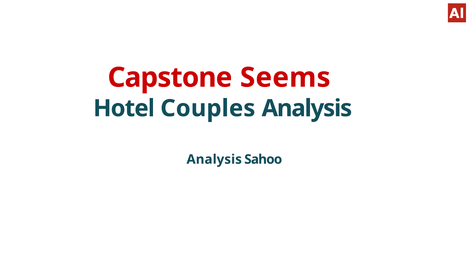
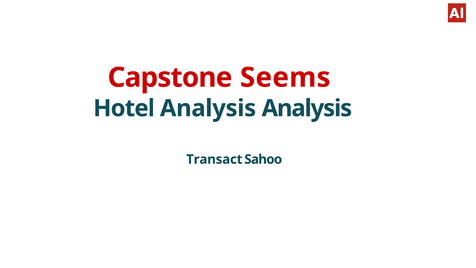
Hotel Couples: Couples -> Analysis (208, 108)
Analysis: Analysis -> Transact (214, 159)
